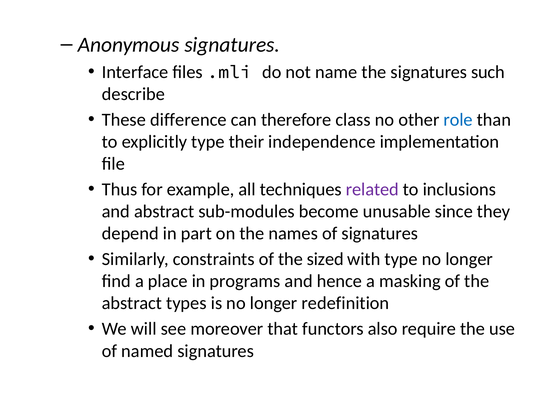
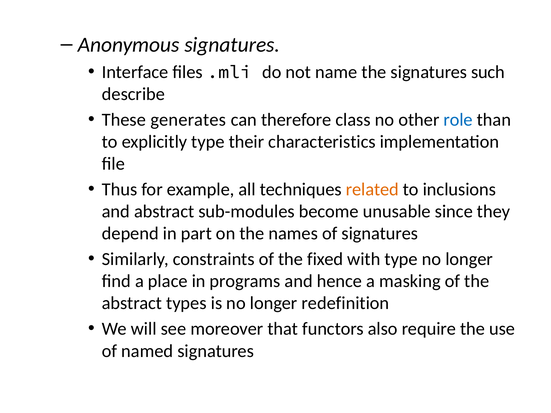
difference: difference -> generates (188, 120)
independence: independence -> characteristics (322, 142)
related colour: purple -> orange (372, 190)
sized: sized -> fixed (325, 259)
